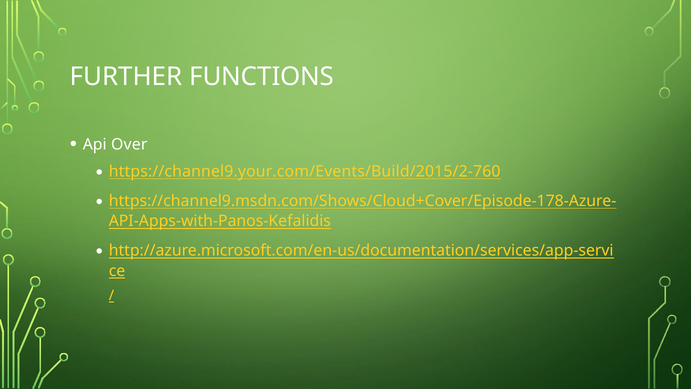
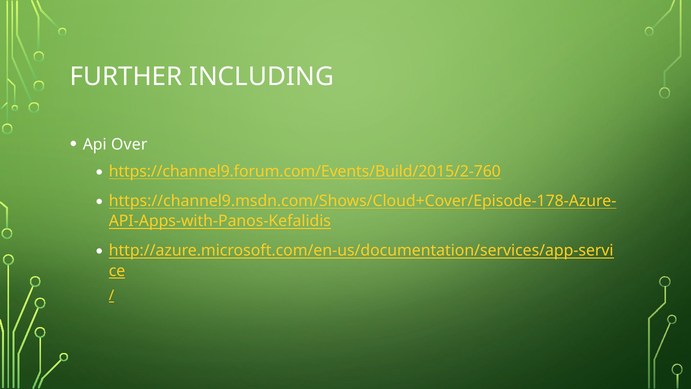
FUNCTIONS: FUNCTIONS -> INCLUDING (262, 77)
https://channel9.your.com/Events/Build/2015/2-760: https://channel9.your.com/Events/Build/2015/2-760 -> https://channel9.forum.com/Events/Build/2015/2-760 (305, 171)
